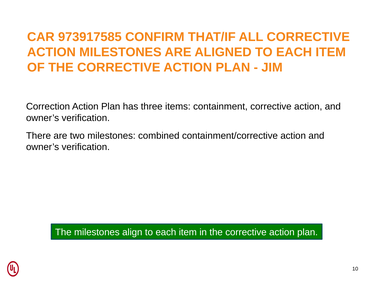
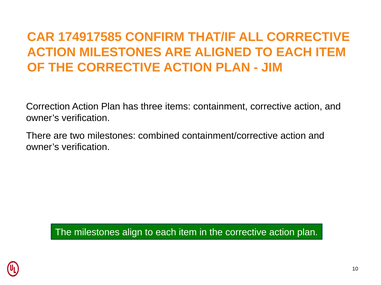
973917585: 973917585 -> 174917585 (90, 37)
